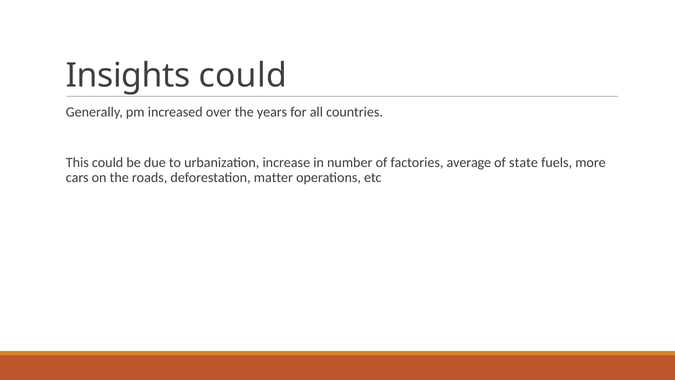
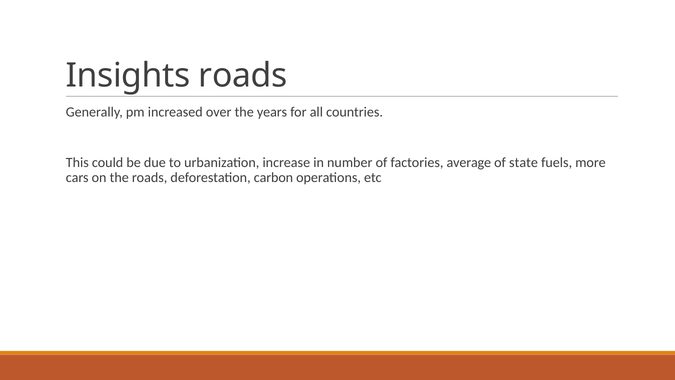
Insights could: could -> roads (243, 76)
matter: matter -> carbon (273, 177)
